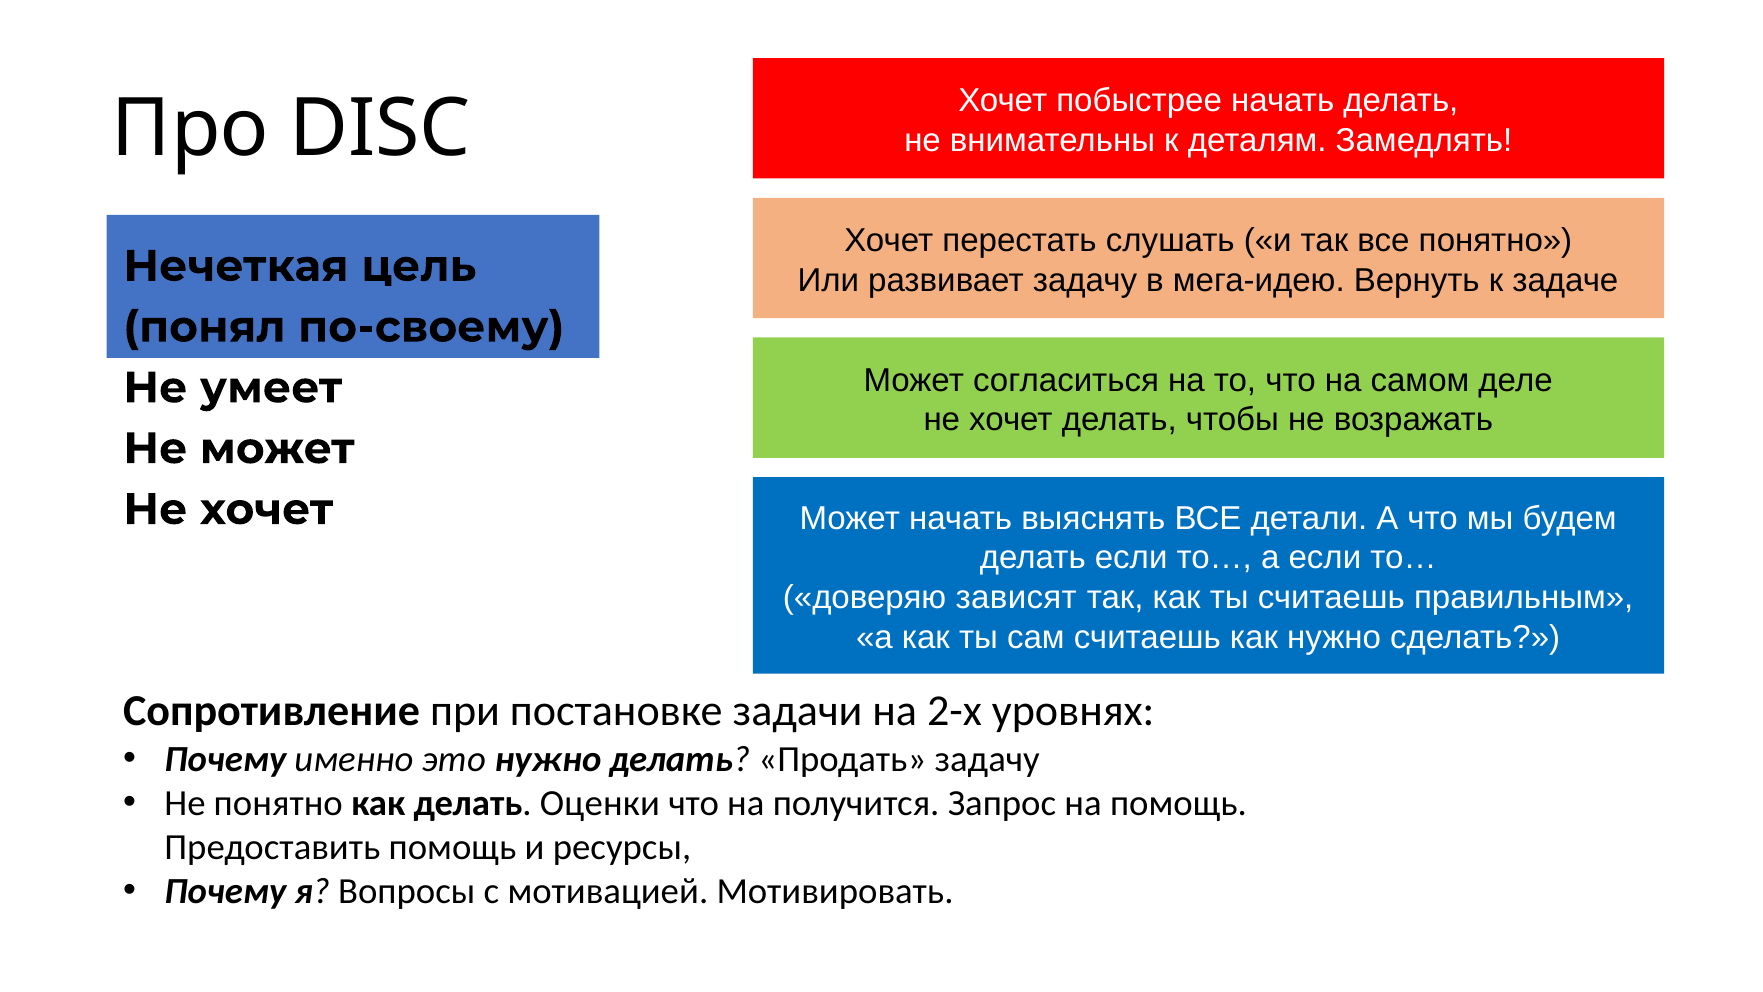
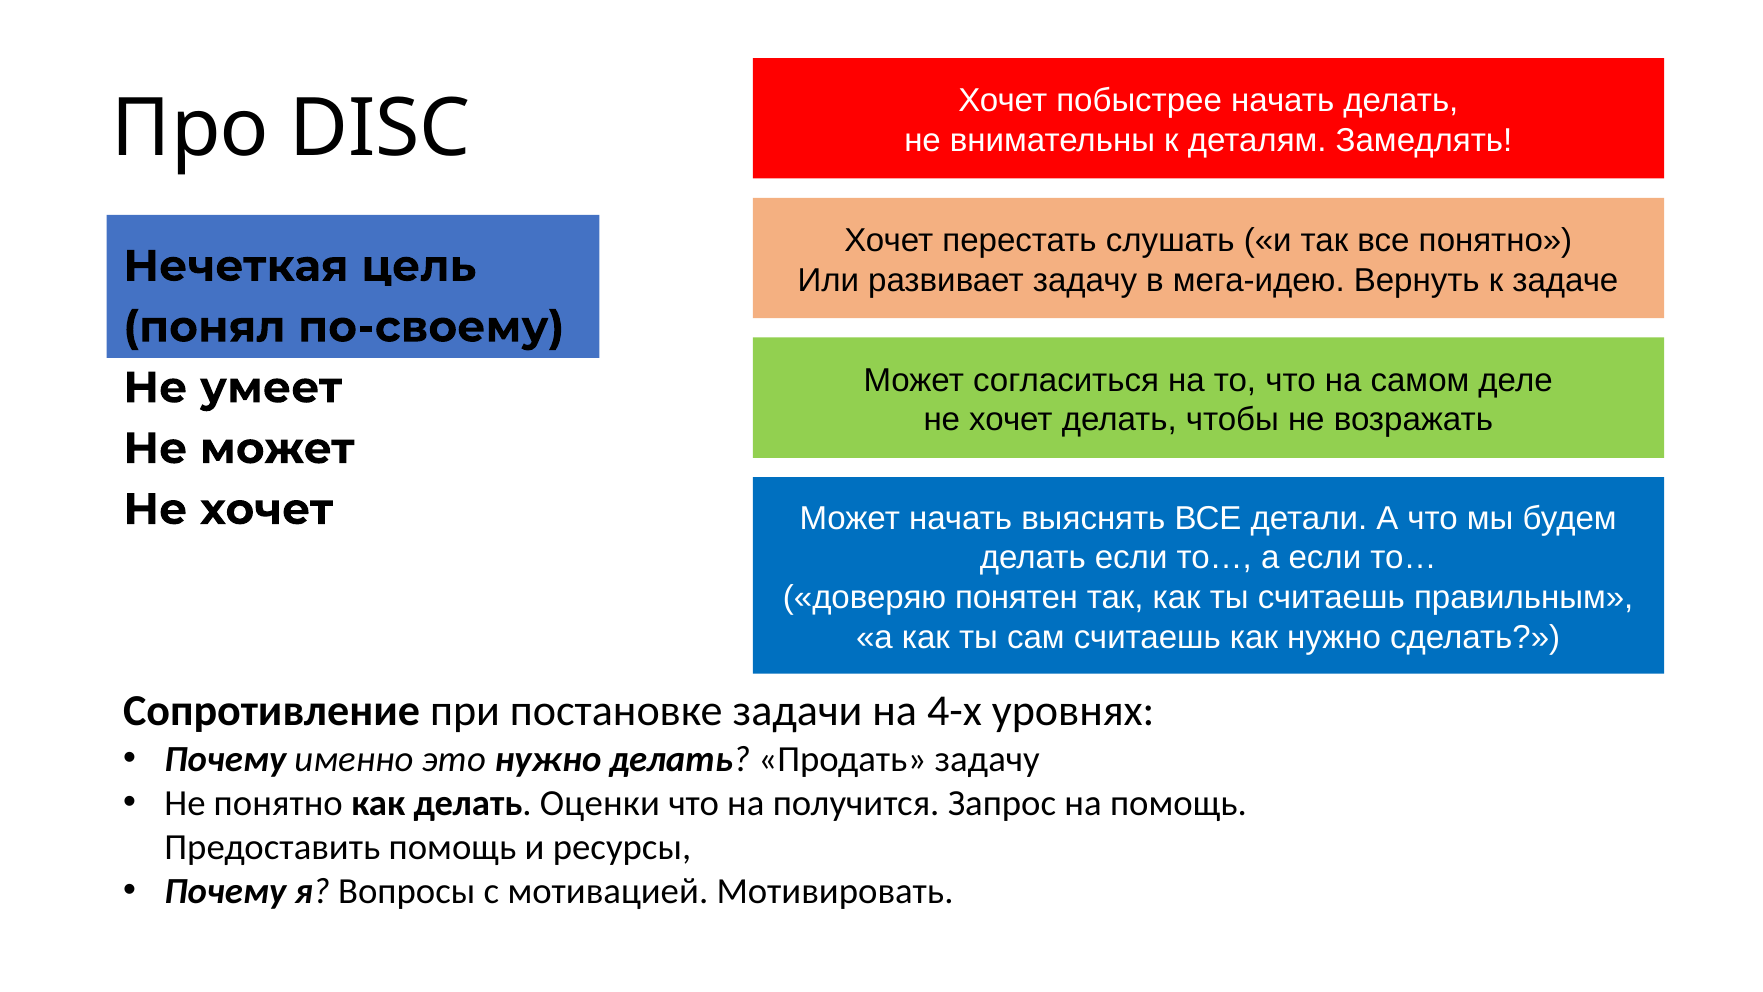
зависят: зависят -> понятен (1017, 597)
2-х: 2-х -> 4-х (954, 711)
